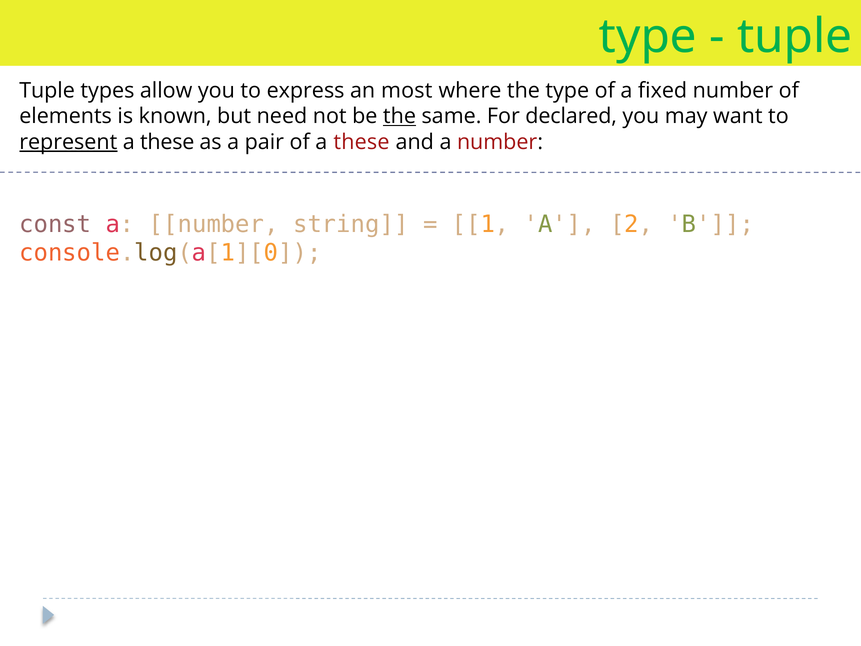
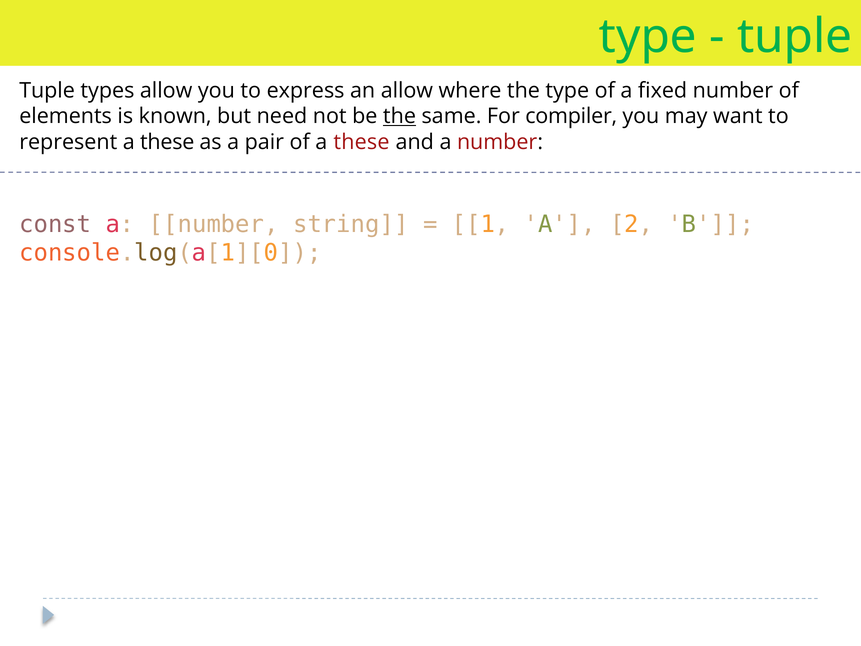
an most: most -> allow (407, 90)
declared: declared -> compiler (571, 116)
represent underline: present -> none (68, 142)
